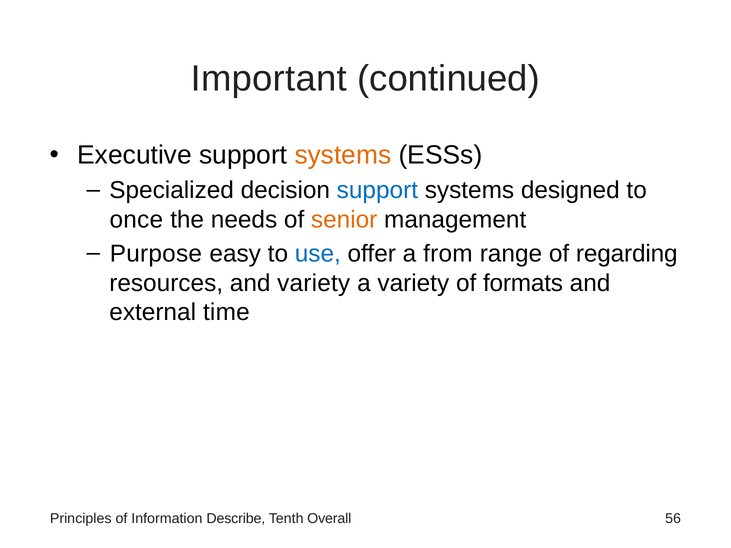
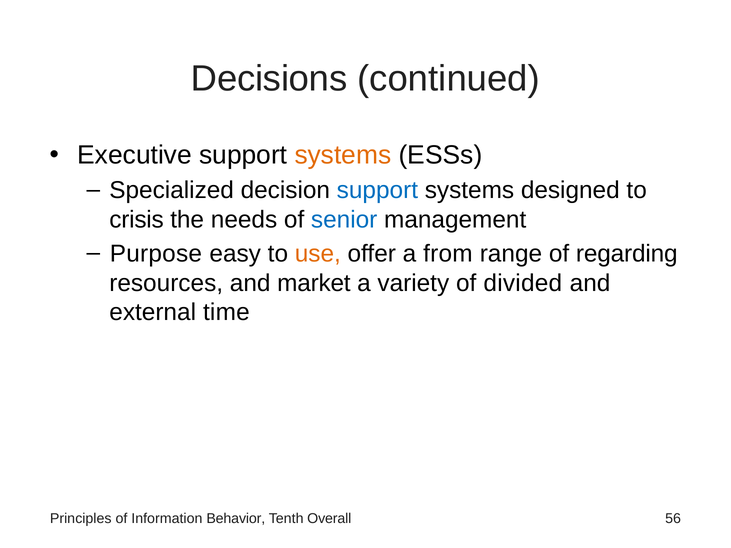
Important: Important -> Decisions (269, 79)
once: once -> crisis (137, 220)
senior colour: orange -> blue (344, 220)
use colour: blue -> orange (318, 254)
and variety: variety -> market (314, 283)
formats: formats -> divided (523, 283)
Describe: Describe -> Behavior (236, 519)
